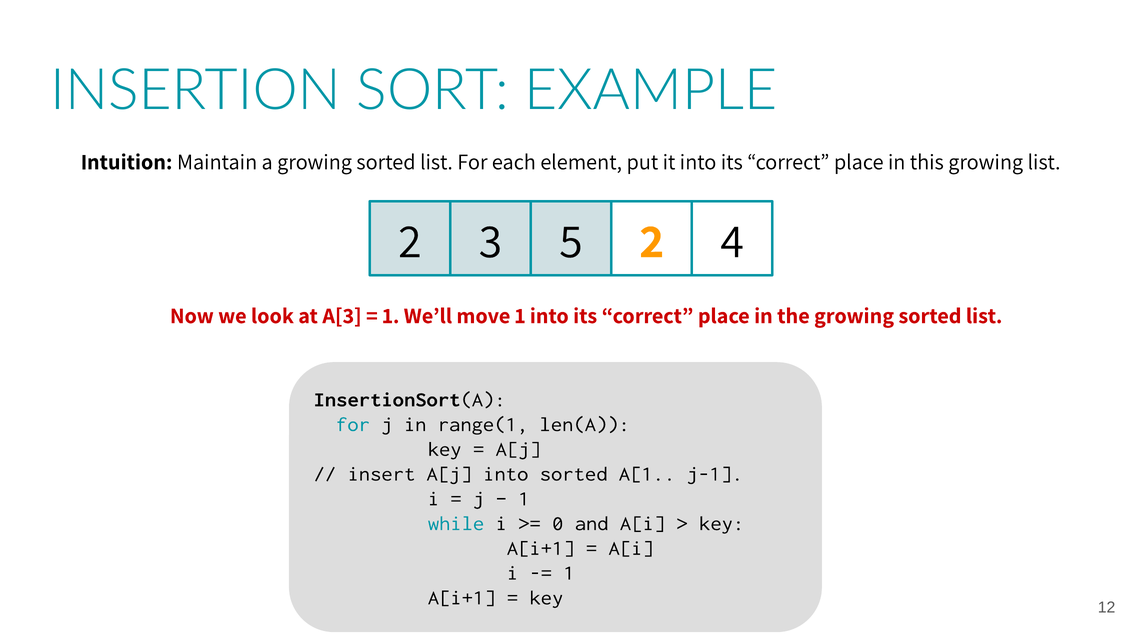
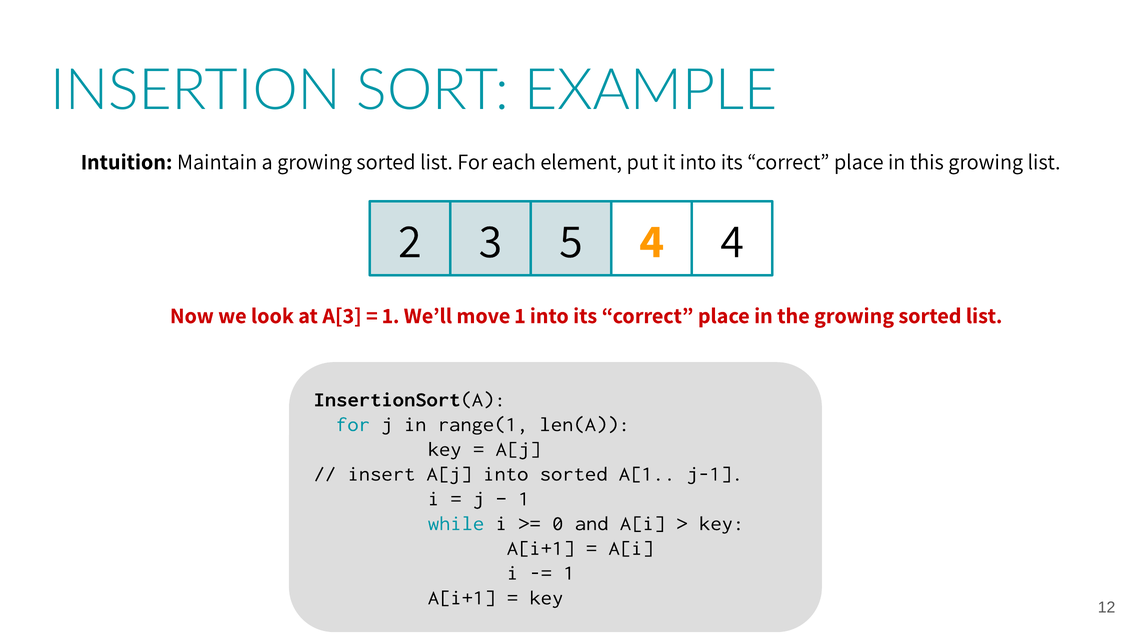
5 2: 2 -> 4 (652, 242)
